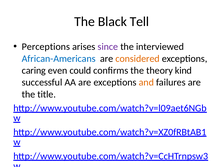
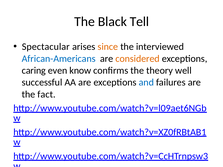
Perceptions: Perceptions -> Spectacular (46, 47)
since colour: purple -> orange (108, 47)
could: could -> know (80, 71)
kind: kind -> well (183, 71)
and colour: orange -> blue (146, 83)
title: title -> fact (47, 94)
